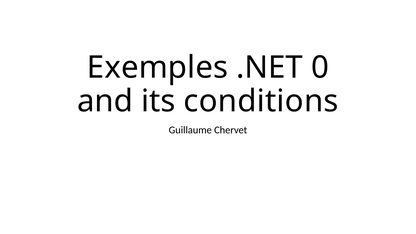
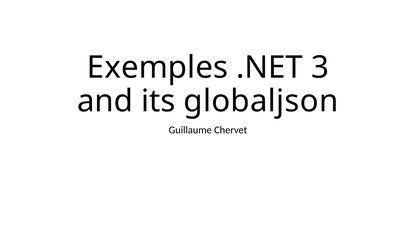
0: 0 -> 3 (320, 67)
conditions: conditions -> globaljson (261, 101)
